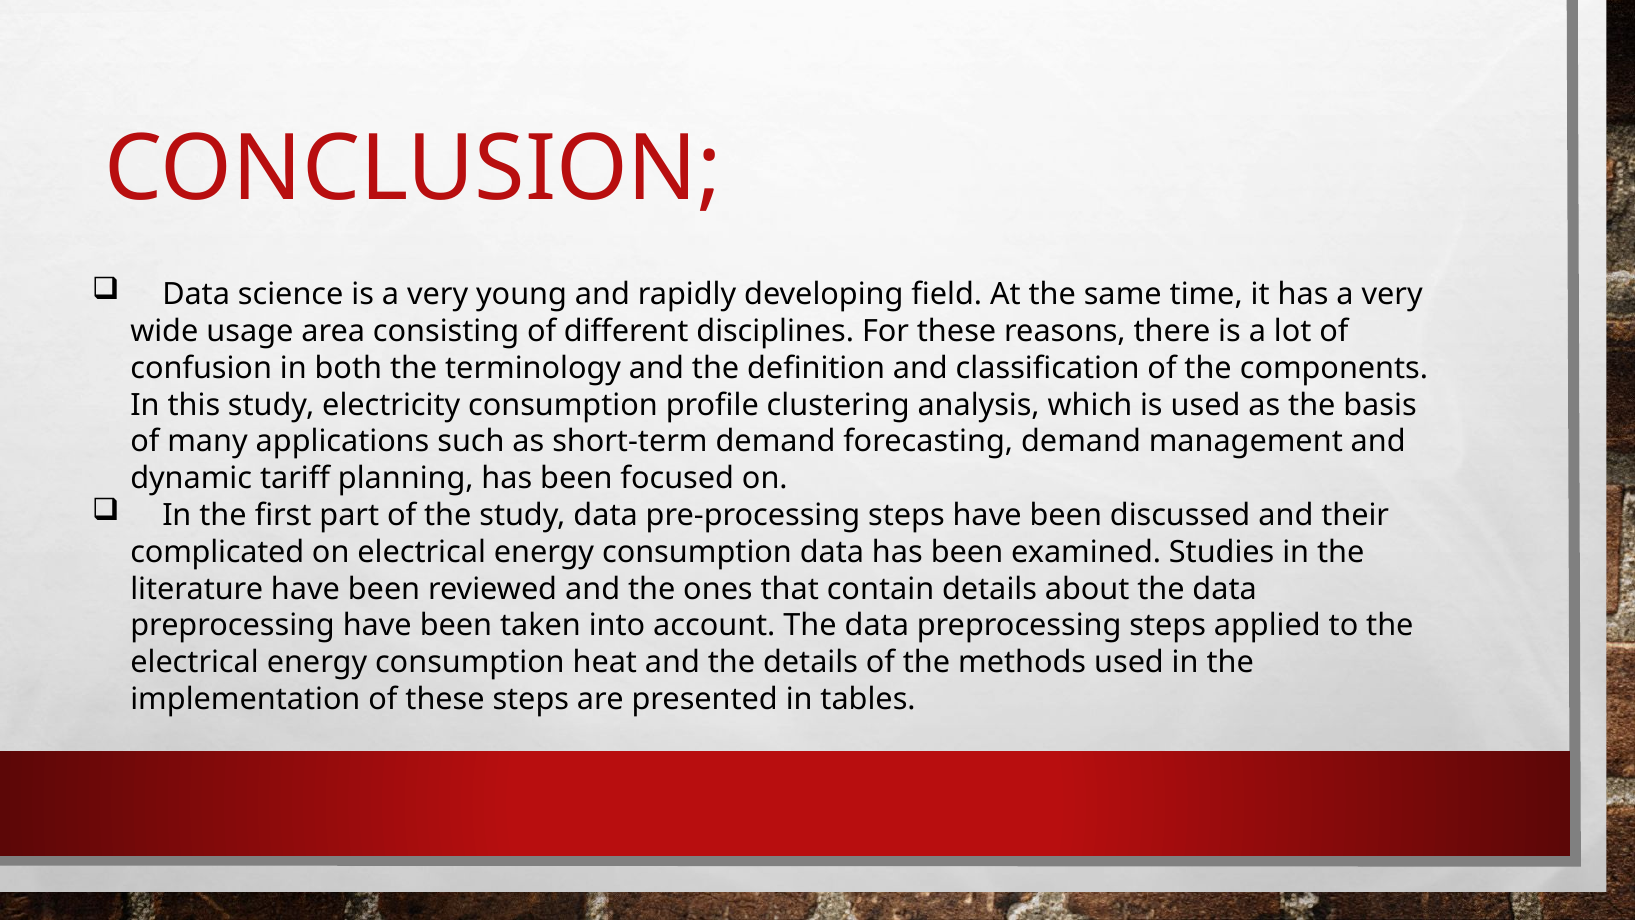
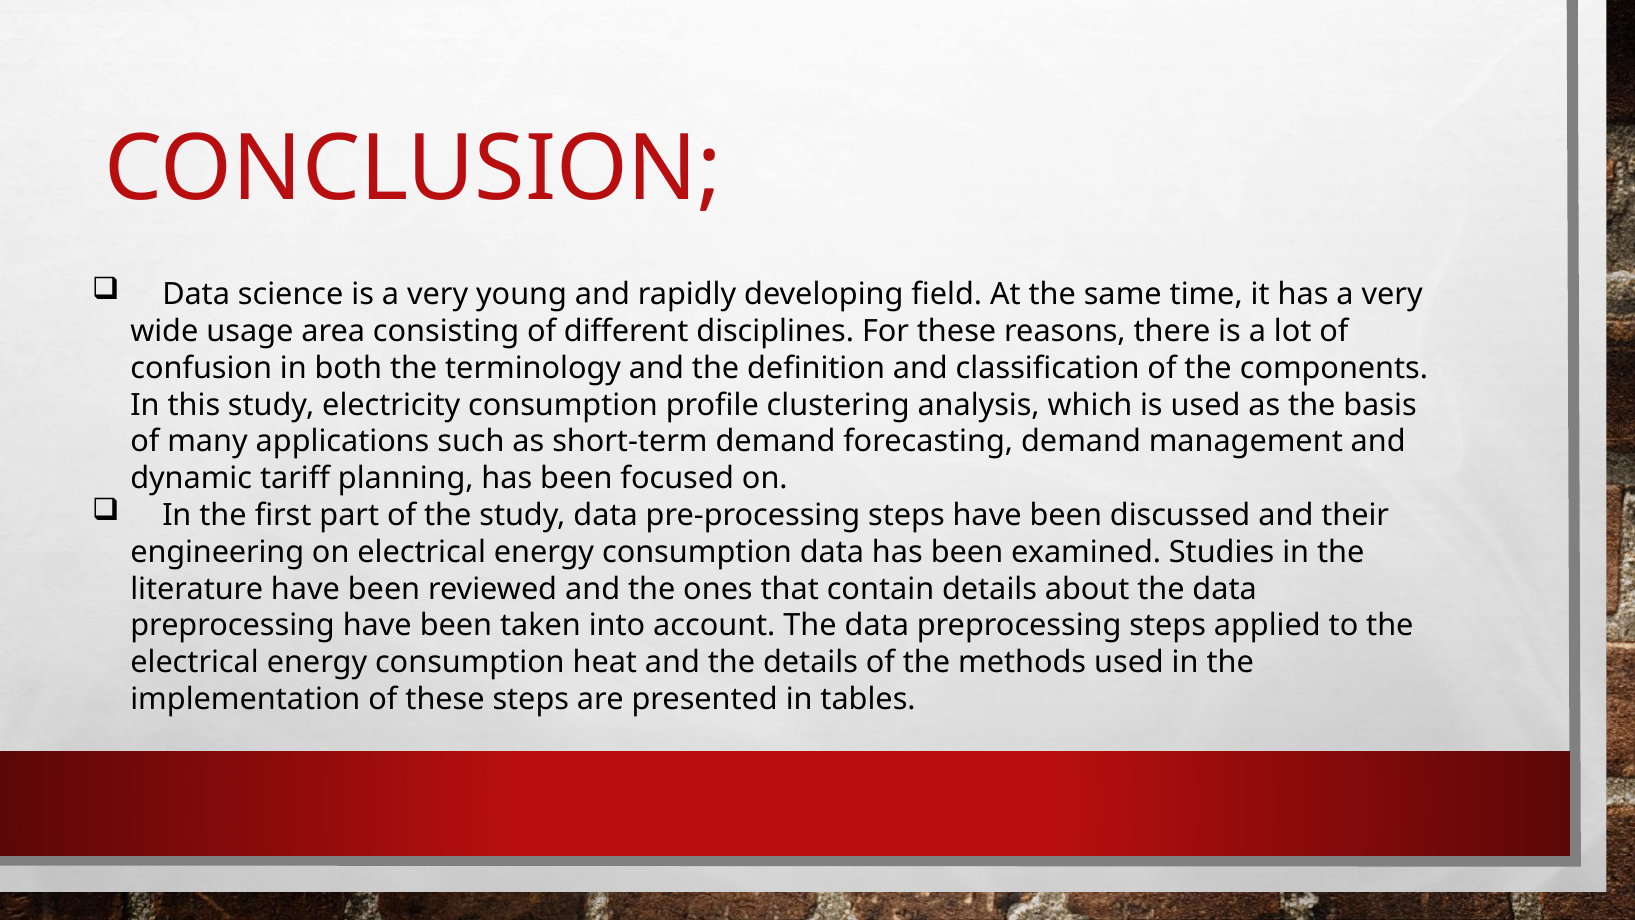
complicated: complicated -> engineering (217, 552)
